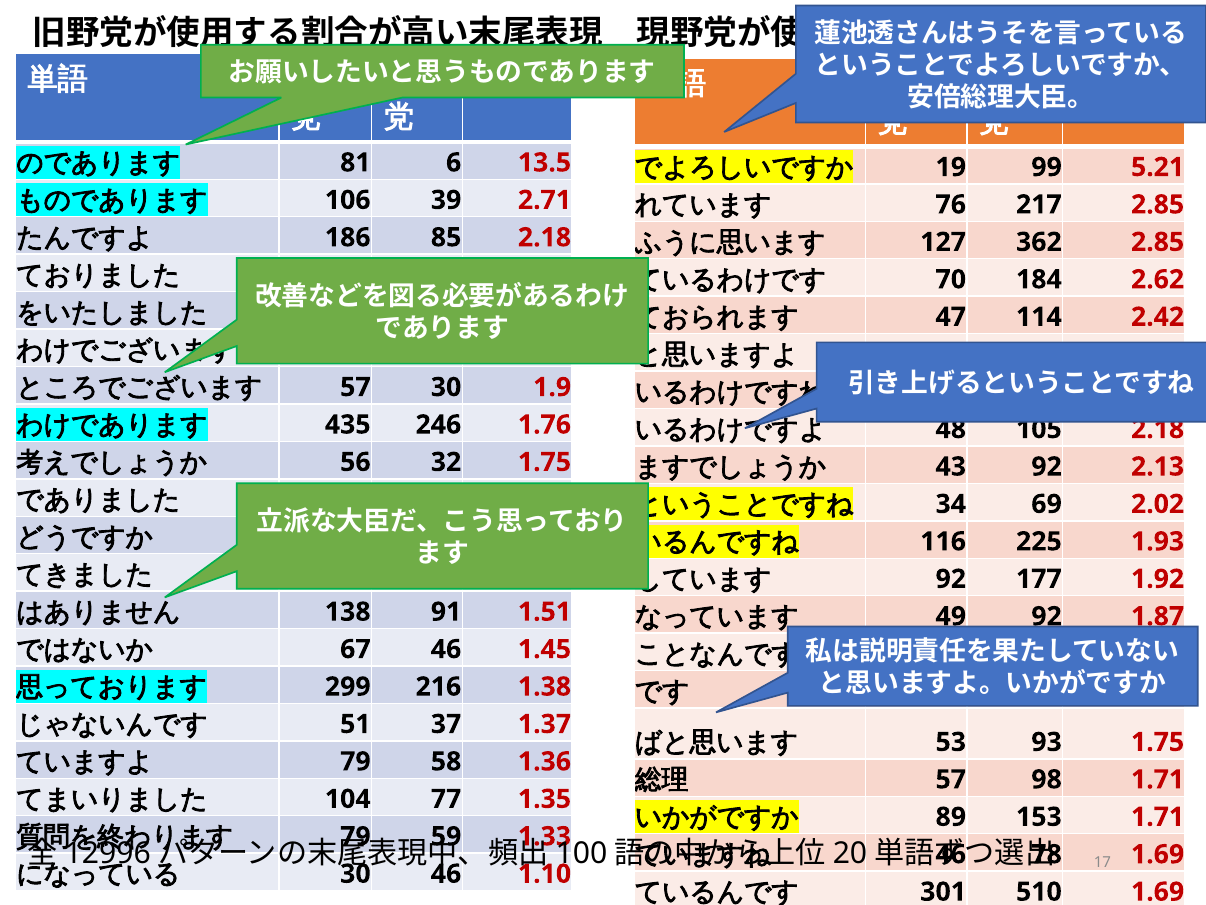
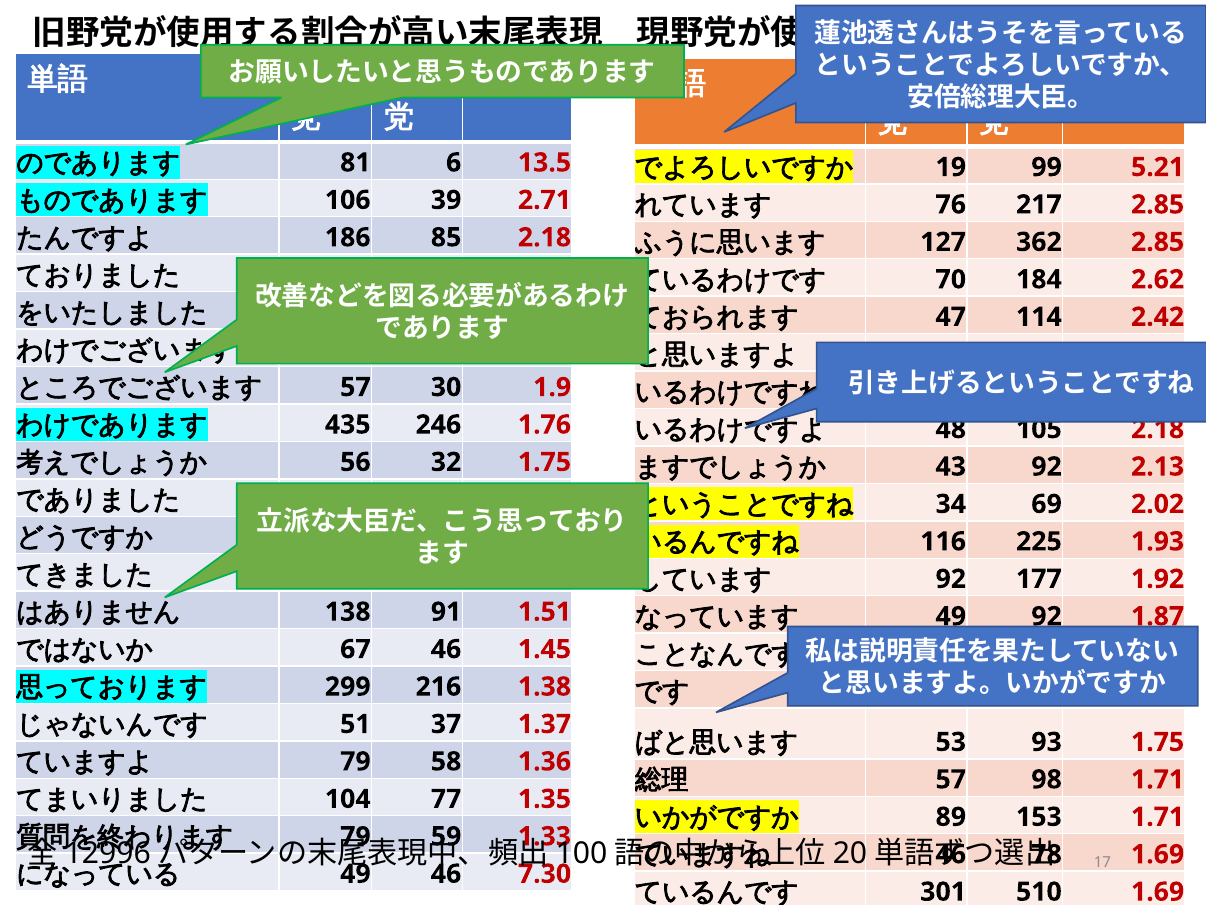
30: 30 -> 49 (355, 873)
1.10: 1.10 -> 7.30 (545, 873)
